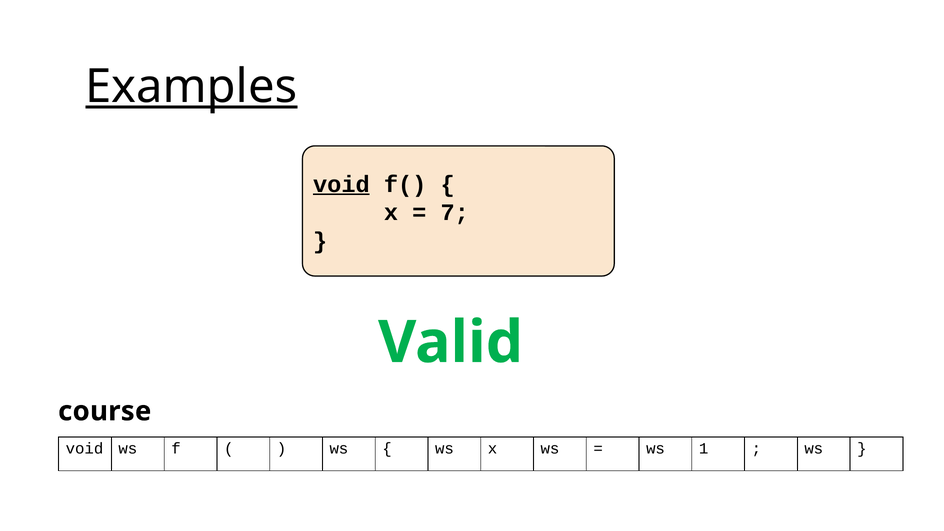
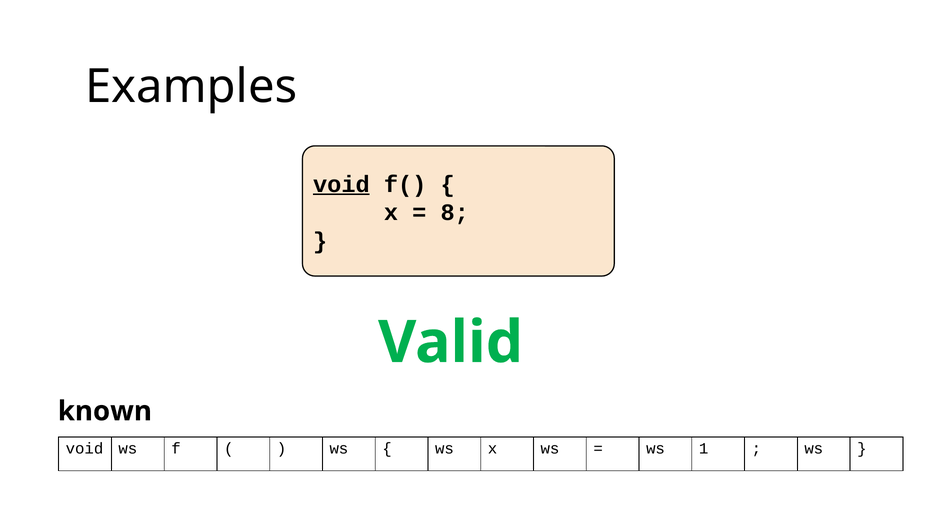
Examples underline: present -> none (191, 87)
7: 7 -> 8 (455, 213)
course: course -> known (105, 411)
